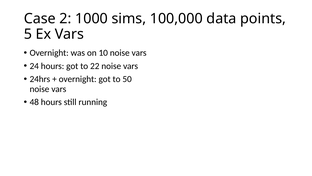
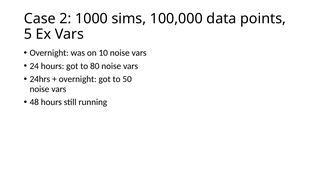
22: 22 -> 80 (95, 66)
